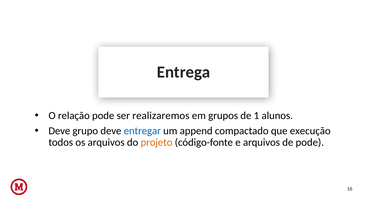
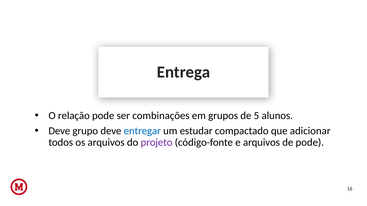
realizaremos: realizaremos -> combinações (161, 116)
1: 1 -> 5 (256, 116)
append: append -> estudar (196, 131)
execução: execução -> adicionar (310, 131)
projeto colour: orange -> purple (157, 143)
